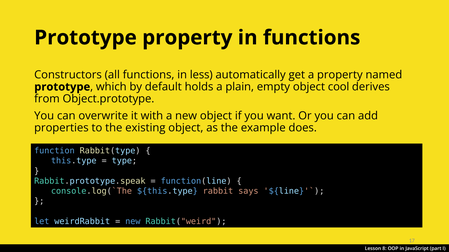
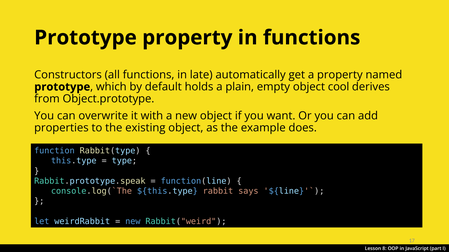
less: less -> late (201, 75)
